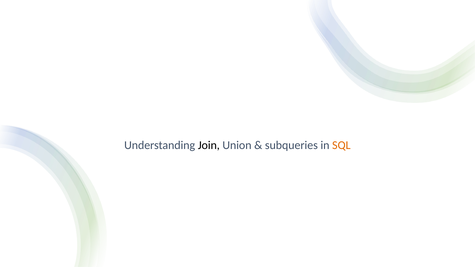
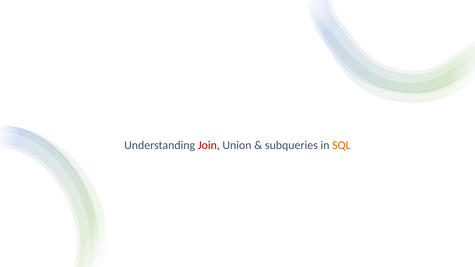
Join colour: black -> red (209, 145)
